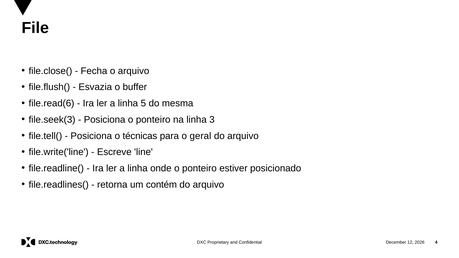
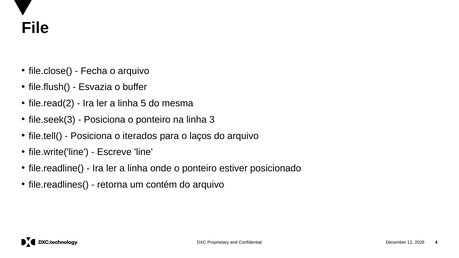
file.read(6: file.read(6 -> file.read(2 (52, 103)
técnicas: técnicas -> iterados (140, 136)
geral: geral -> laços (201, 136)
